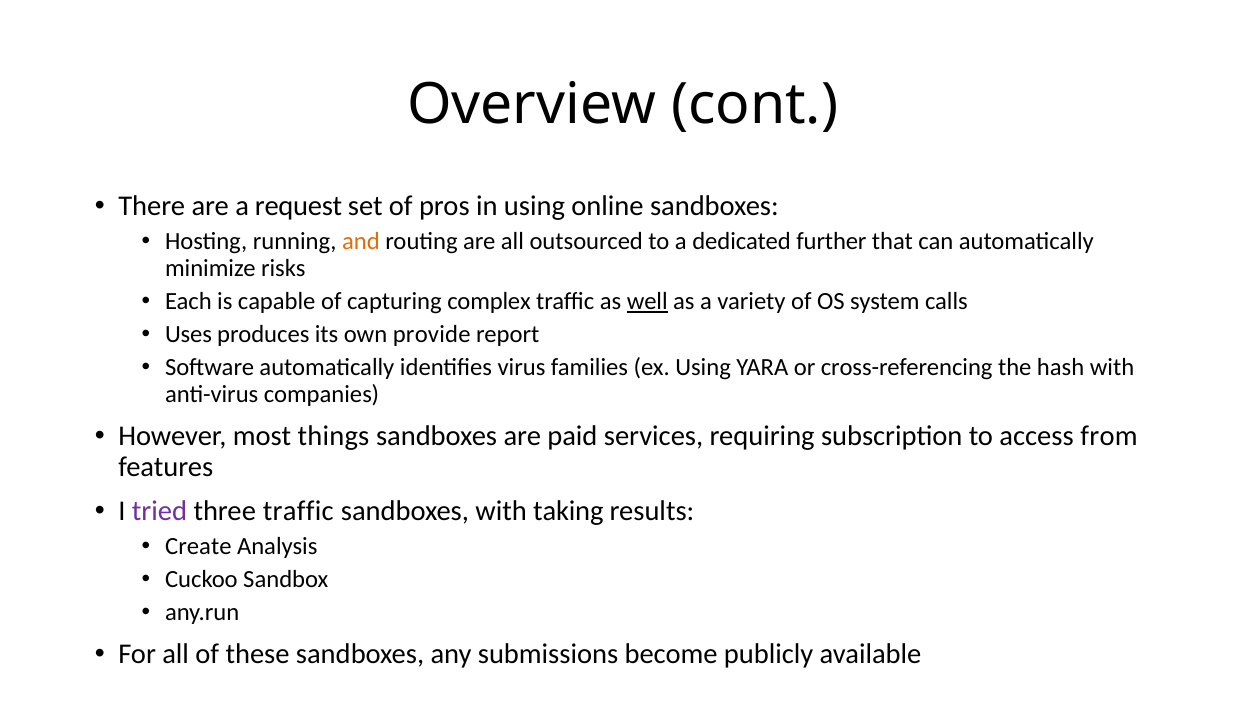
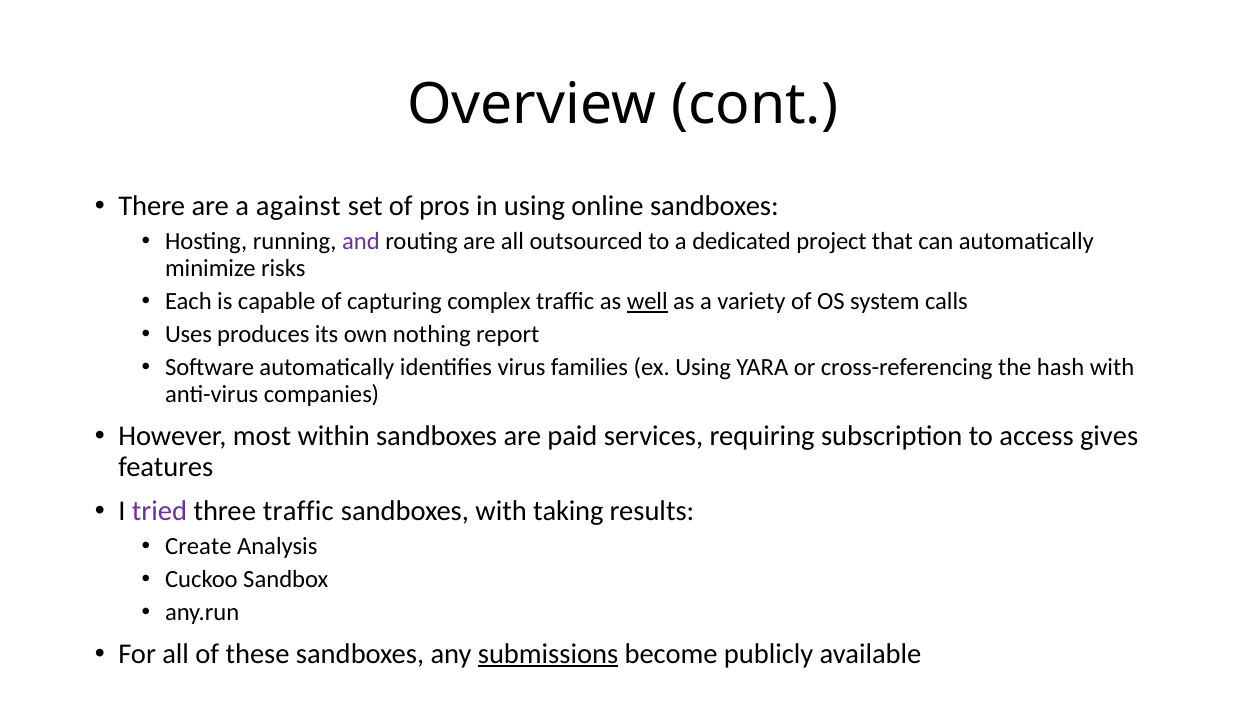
request: request -> against (298, 206)
and colour: orange -> purple (361, 242)
further: further -> project (831, 242)
provide: provide -> nothing (432, 335)
things: things -> within (334, 436)
from: from -> gives (1109, 436)
submissions underline: none -> present (548, 654)
